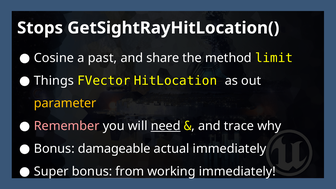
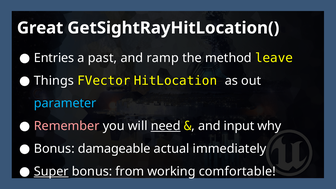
Stops: Stops -> Great (40, 28)
Cosine: Cosine -> Entries (54, 58)
share: share -> ramp (163, 58)
limit: limit -> leave (274, 58)
parameter colour: yellow -> light blue (65, 103)
trace: trace -> input (239, 126)
Super underline: none -> present (51, 171)
working immediately: immediately -> comfortable (237, 171)
